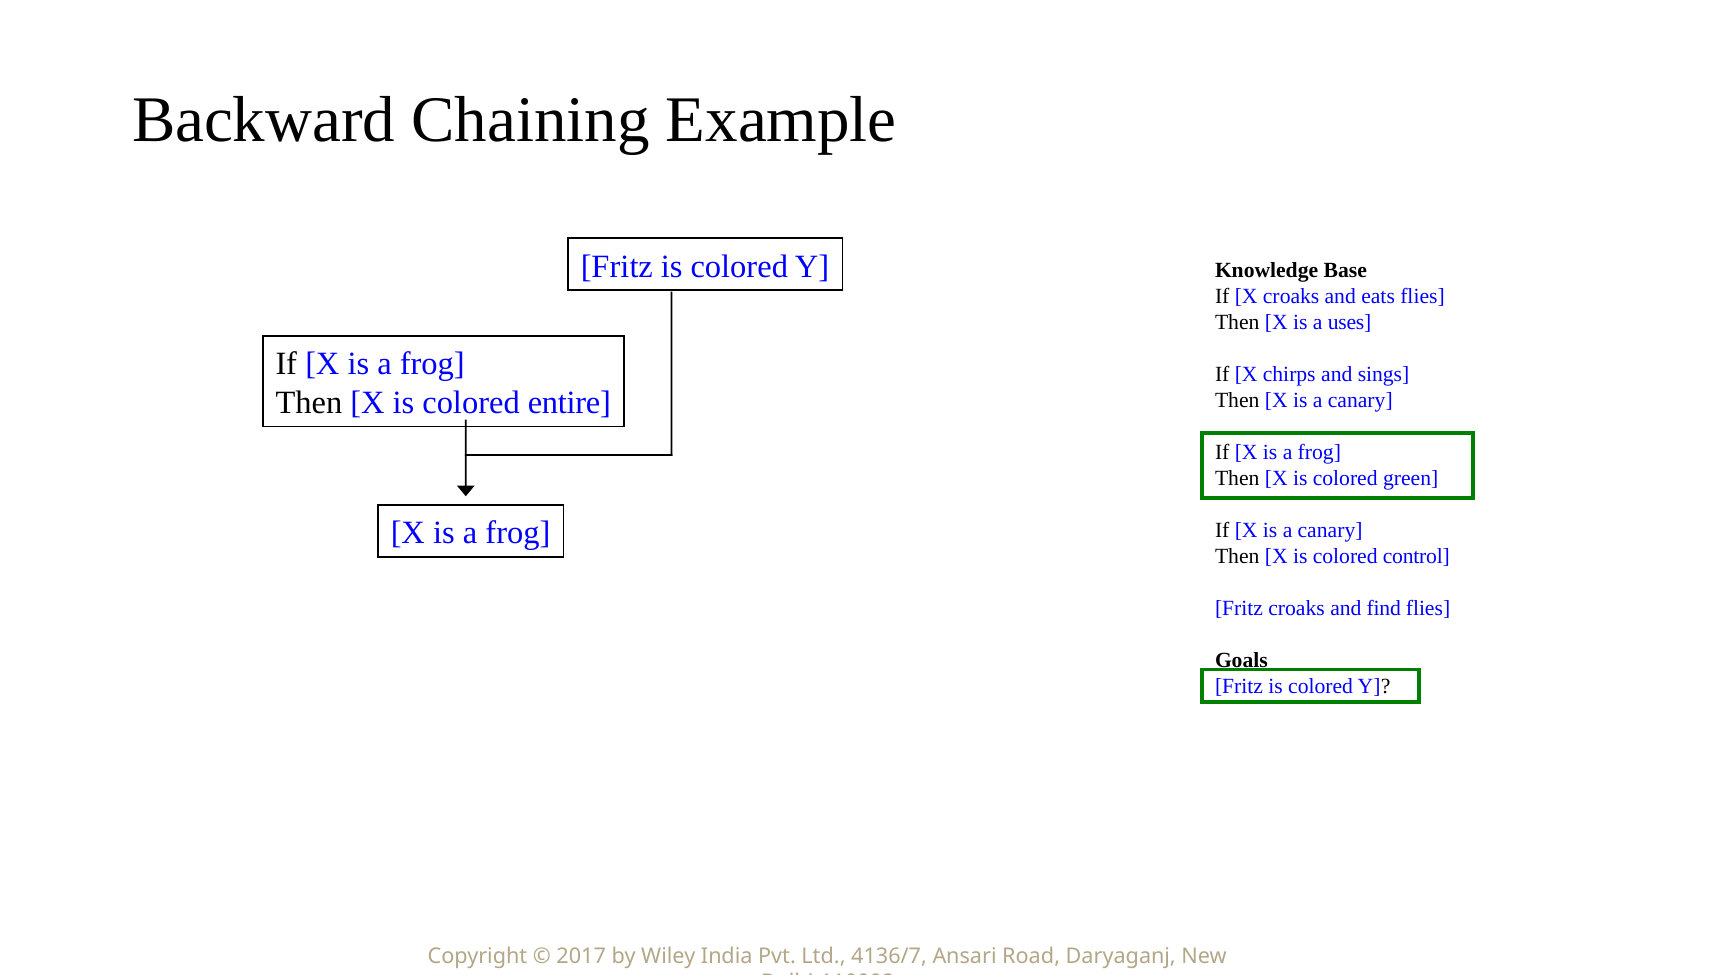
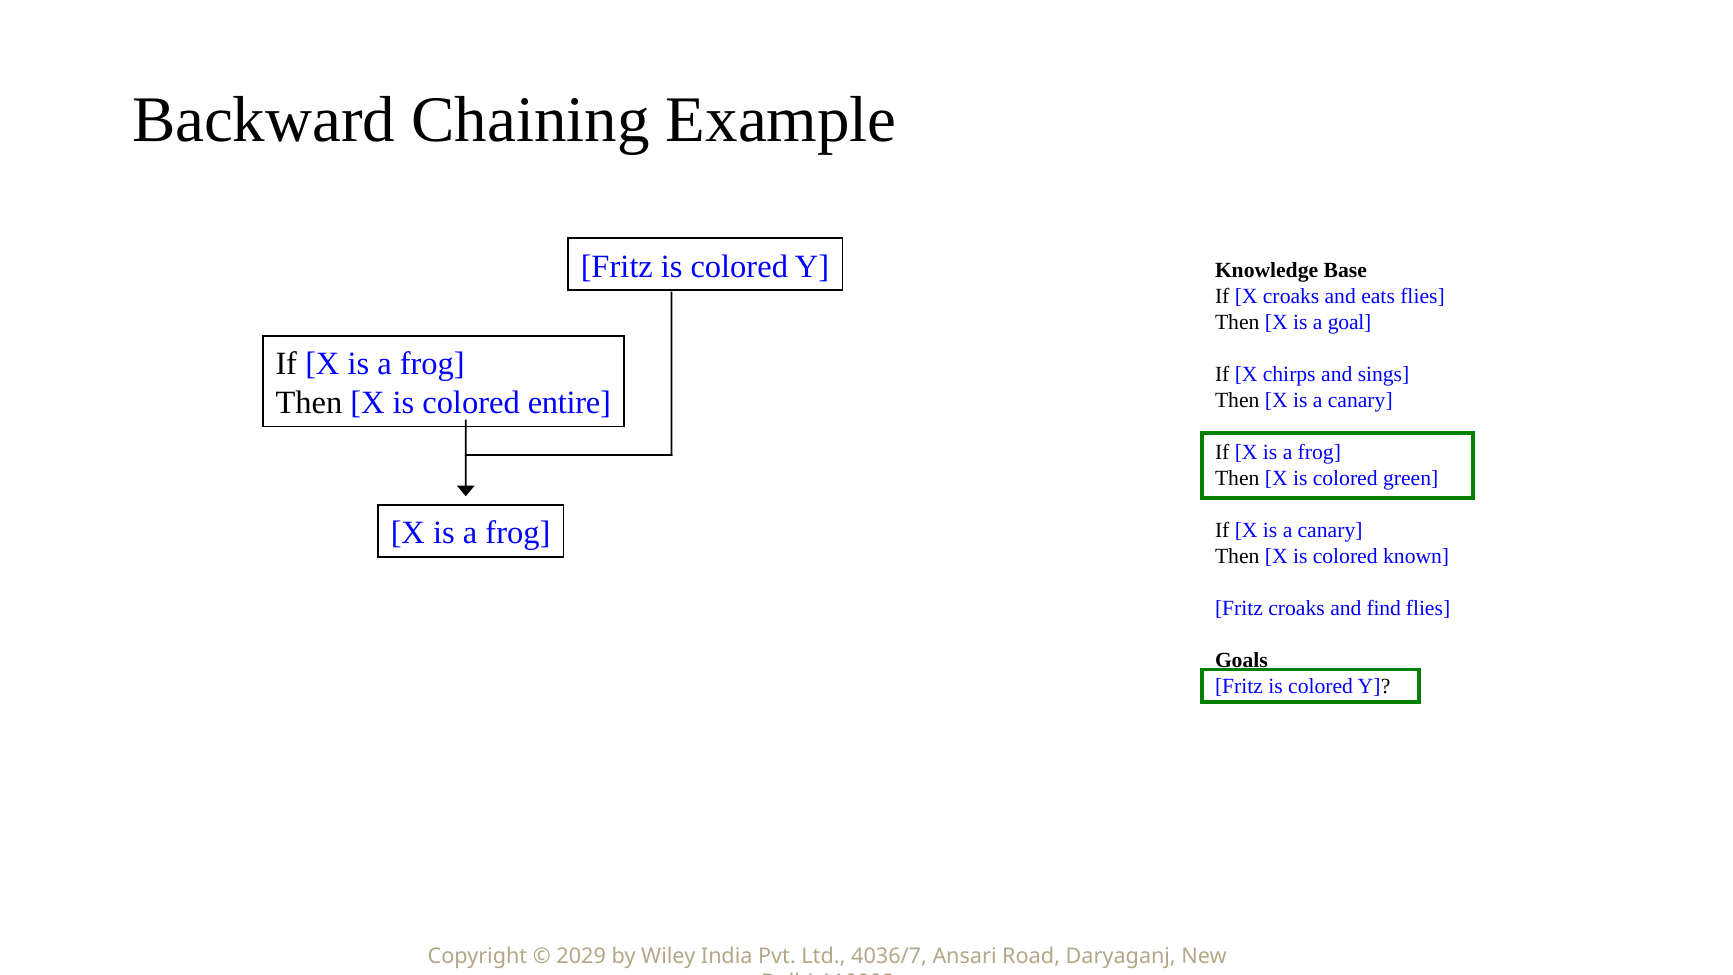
uses: uses -> goal (1350, 322)
control: control -> known (1416, 556)
2017: 2017 -> 2029 (581, 956)
4136/7: 4136/7 -> 4036/7 (889, 956)
